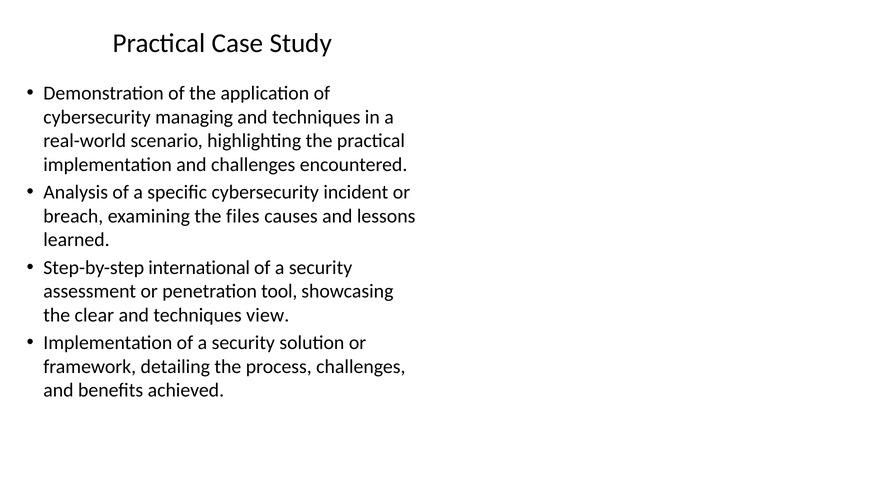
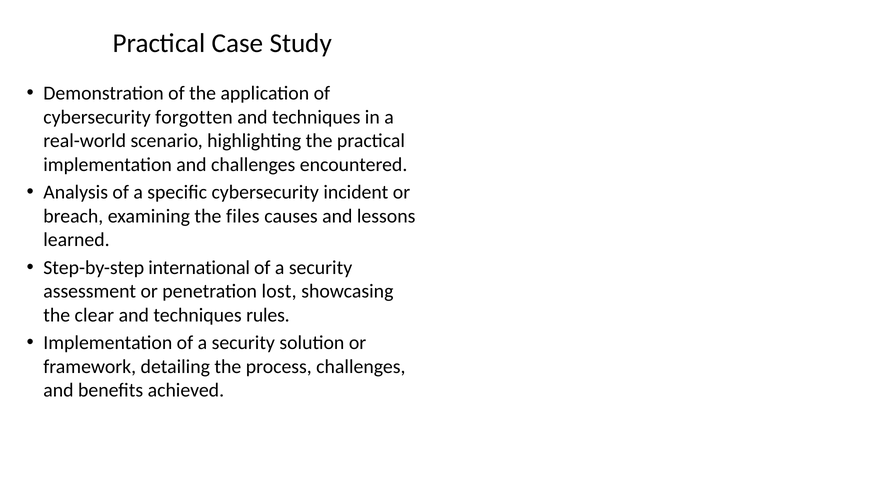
managing: managing -> forgotten (194, 117)
tool: tool -> lost (279, 291)
view: view -> rules (268, 315)
